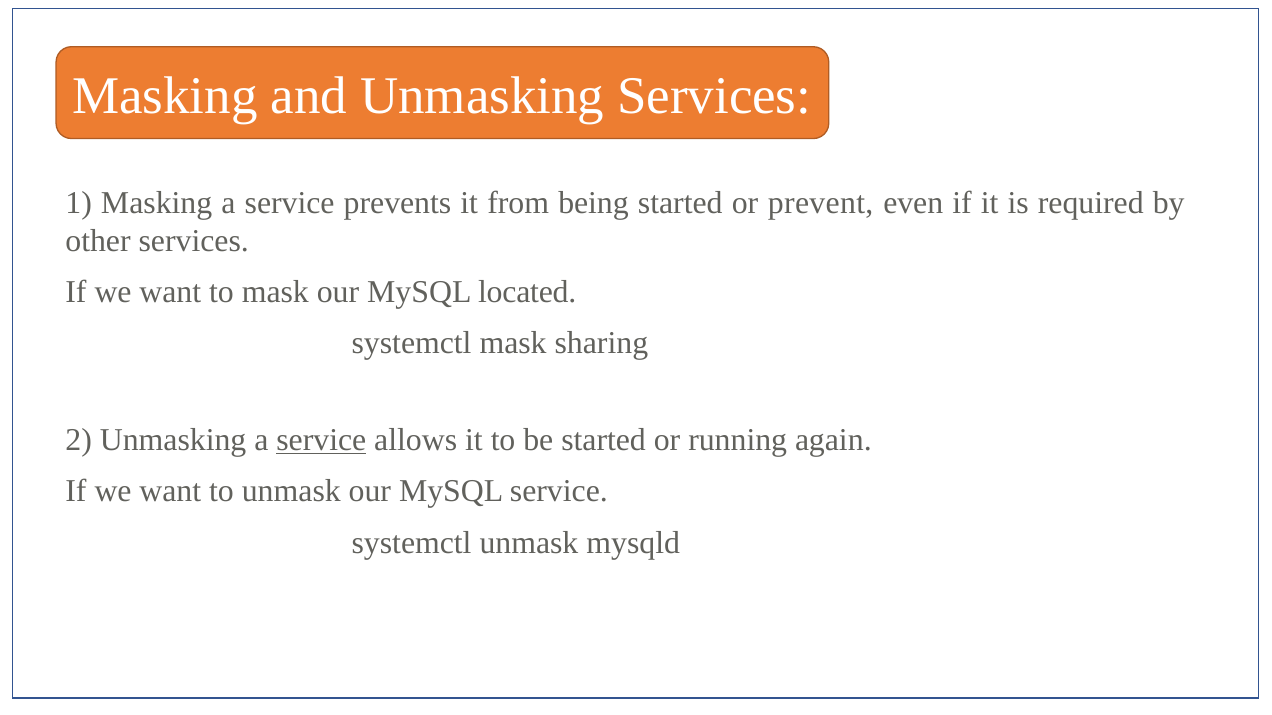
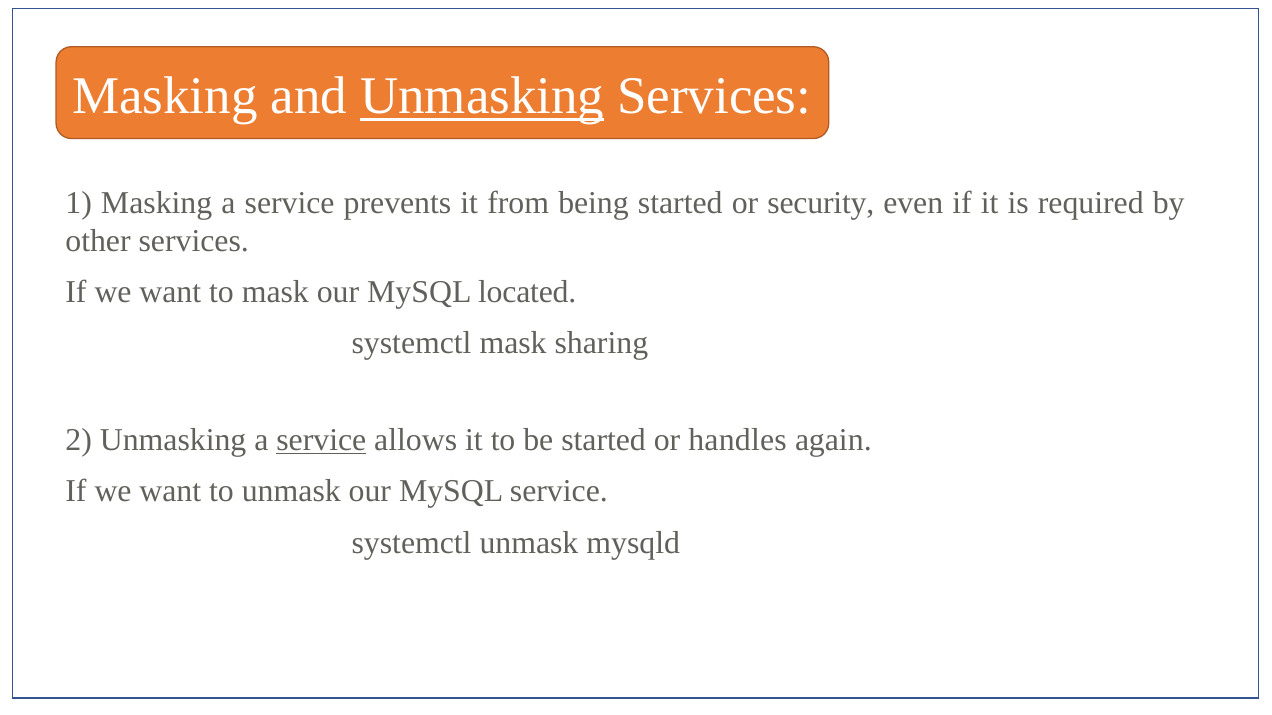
Unmasking underline: none -> present (482, 96)
prevent: prevent -> security (821, 203)
running: running -> handles (738, 440)
